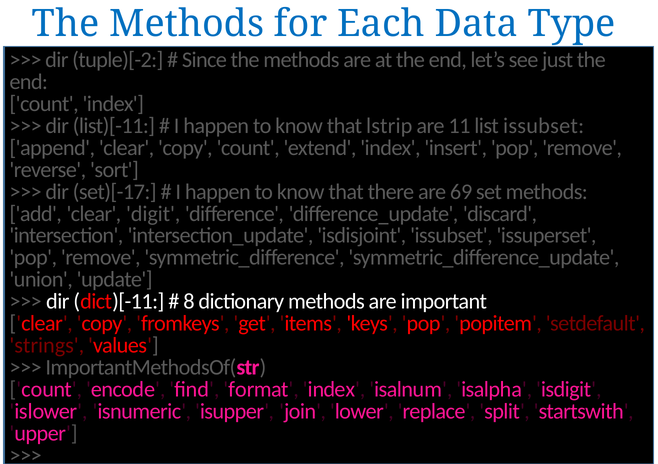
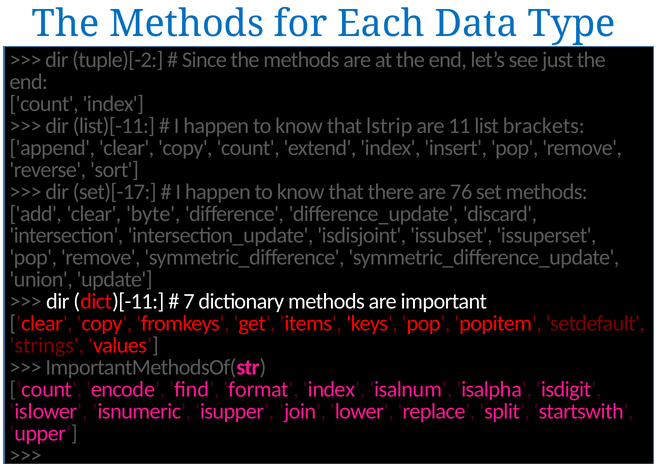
list issubset: issubset -> brackets (544, 126)
69: 69 -> 76 (461, 192)
digit: digit -> byte (153, 214)
8: 8 -> 7 (189, 301)
